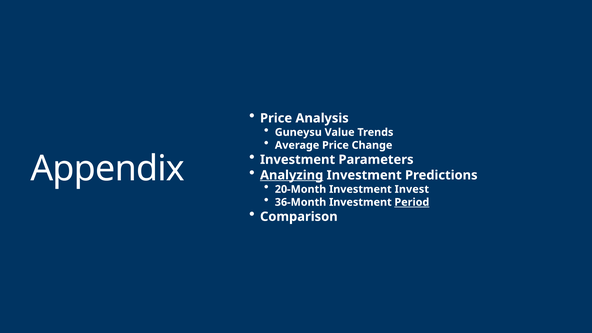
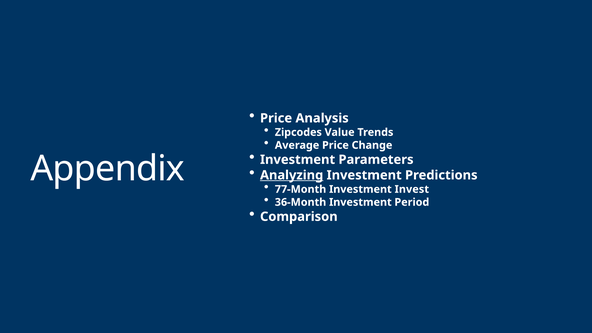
Guneysu: Guneysu -> Zipcodes (298, 132)
20-Month: 20-Month -> 77-Month (301, 189)
Period underline: present -> none (412, 202)
